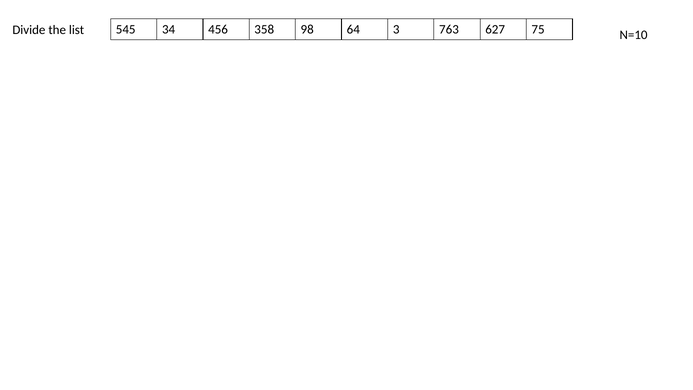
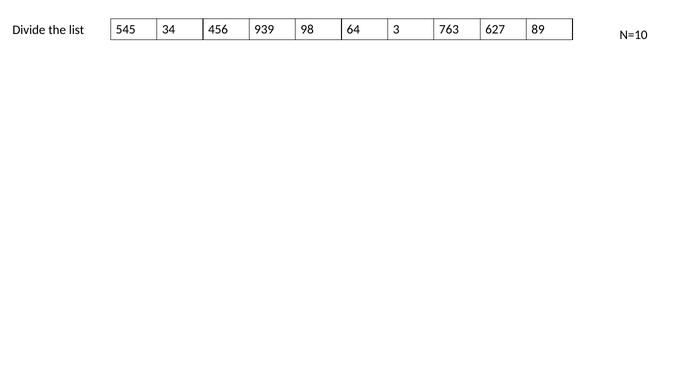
358: 358 -> 939 (264, 29)
75: 75 -> 89 (538, 29)
